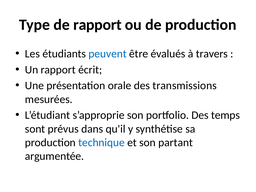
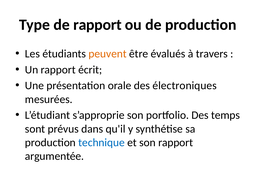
peuvent colour: blue -> orange (108, 54)
transmissions: transmissions -> électroniques (185, 86)
son partant: partant -> rapport (176, 143)
